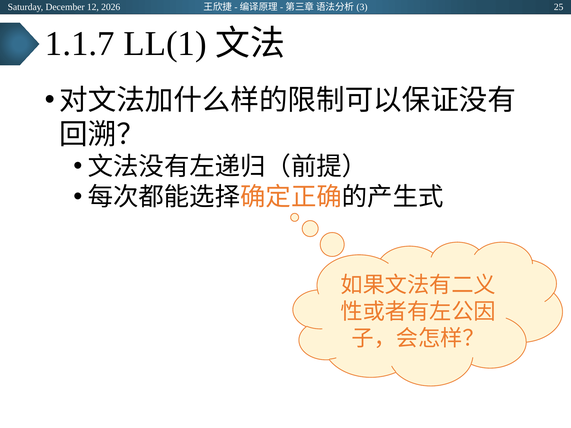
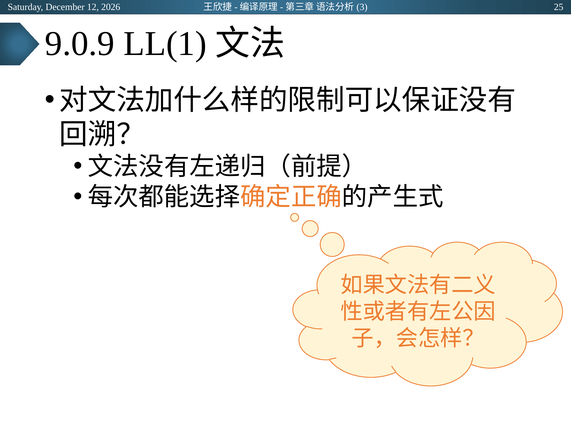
1.1.7: 1.1.7 -> 9.0.9 (80, 44)
